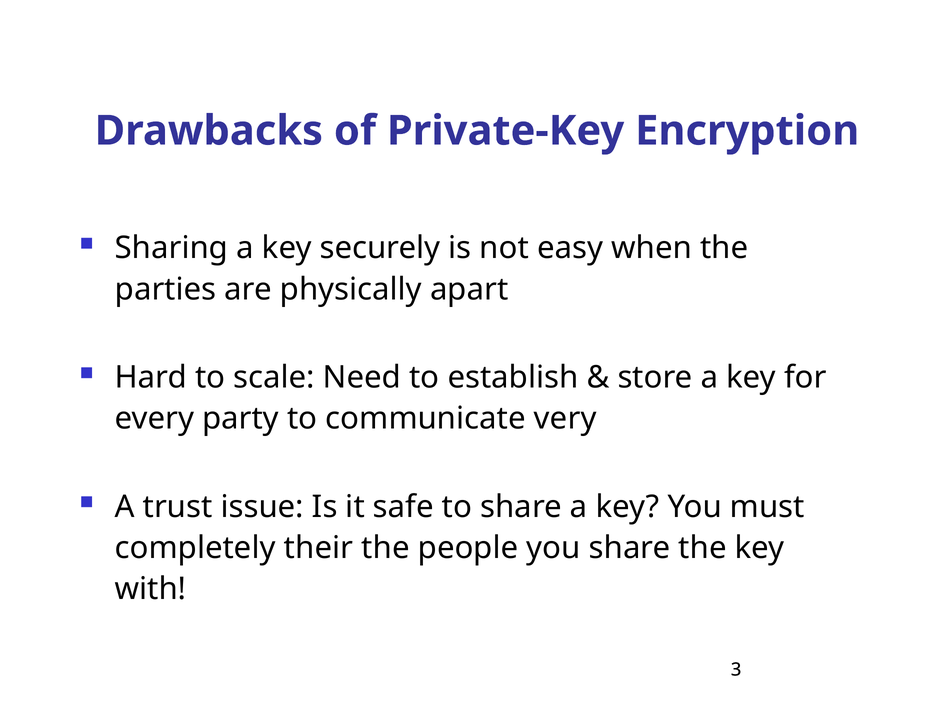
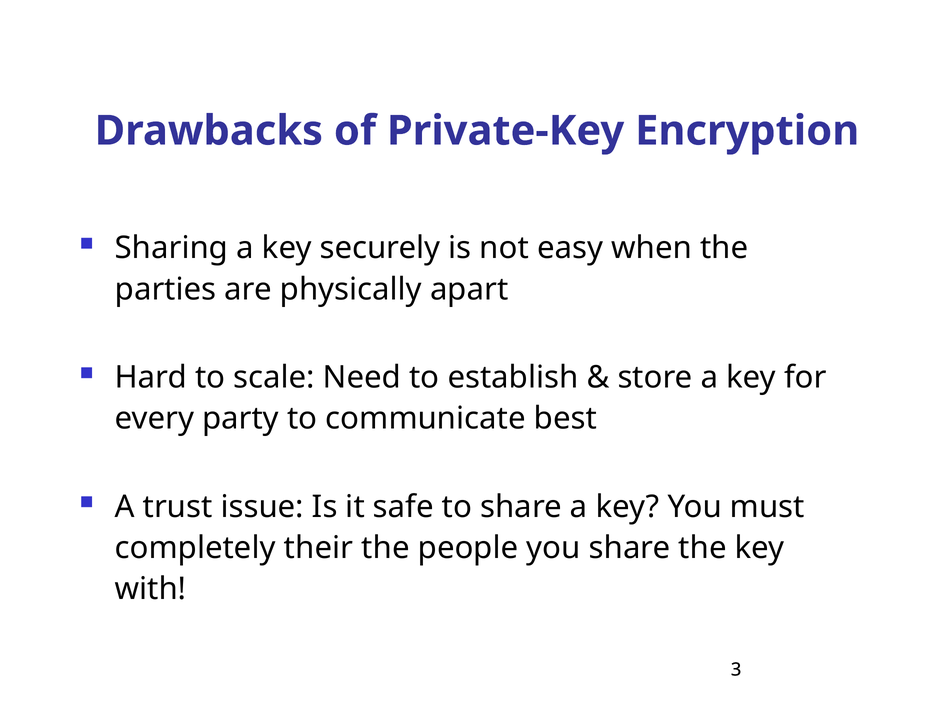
very: very -> best (565, 418)
